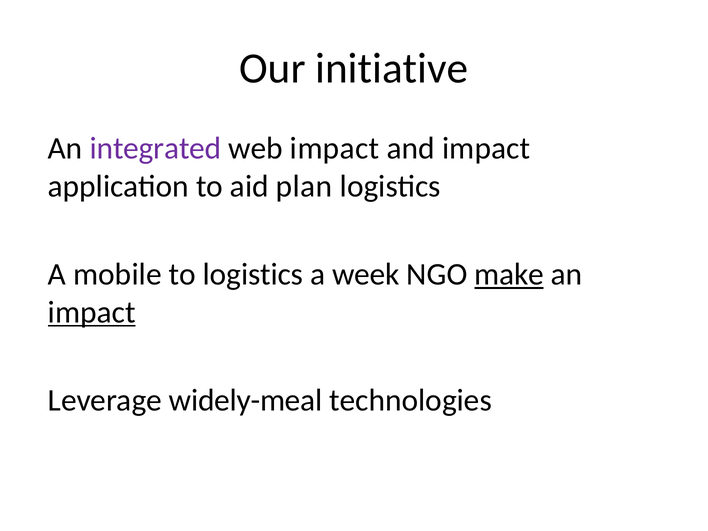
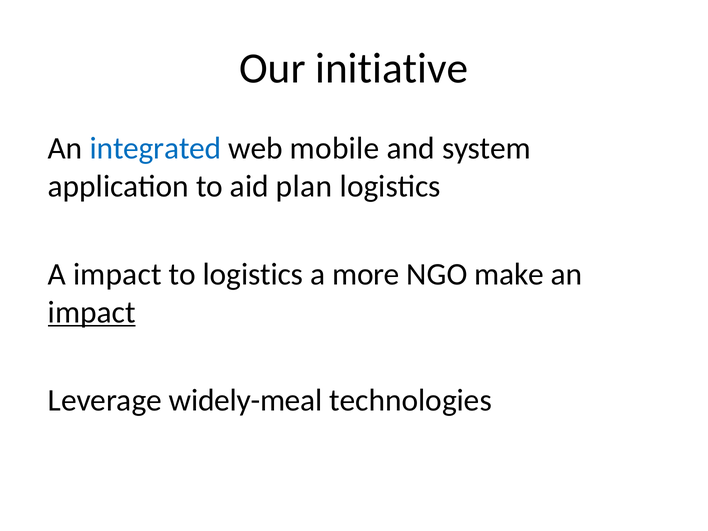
integrated colour: purple -> blue (156, 149)
web impact: impact -> mobile (335, 149)
and impact: impact -> system (486, 149)
A mobile: mobile -> impact (117, 274)
week: week -> more (366, 274)
make underline: present -> none (509, 274)
